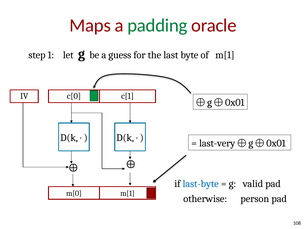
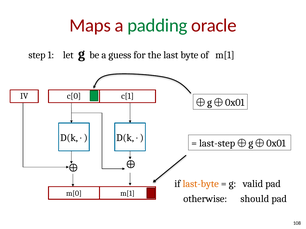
last-very: last-very -> last-step (217, 143)
last-byte colour: blue -> orange (201, 184)
person: person -> should (255, 199)
